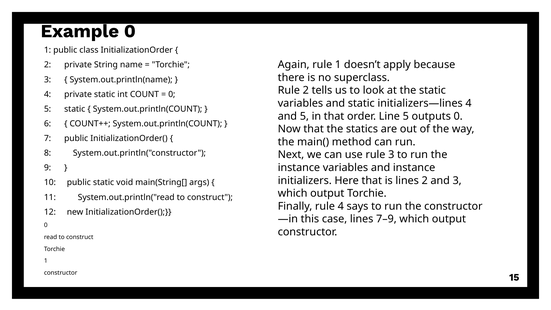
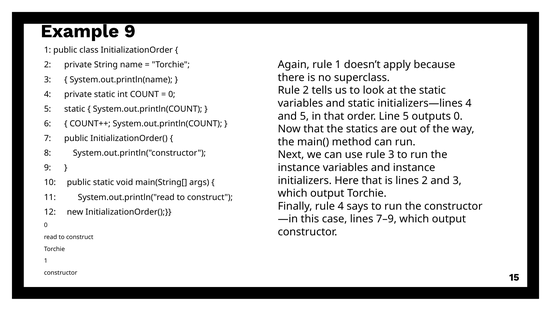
Example 0: 0 -> 9 (130, 31)
